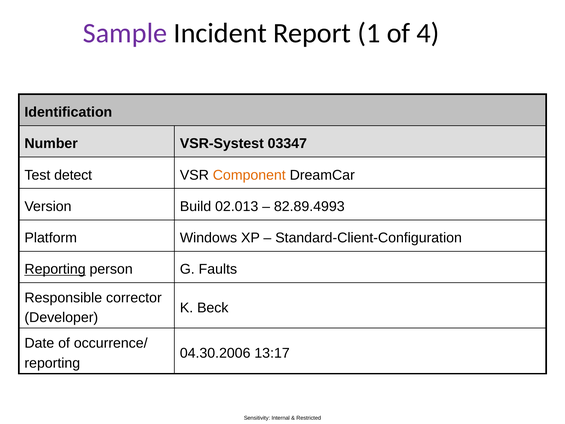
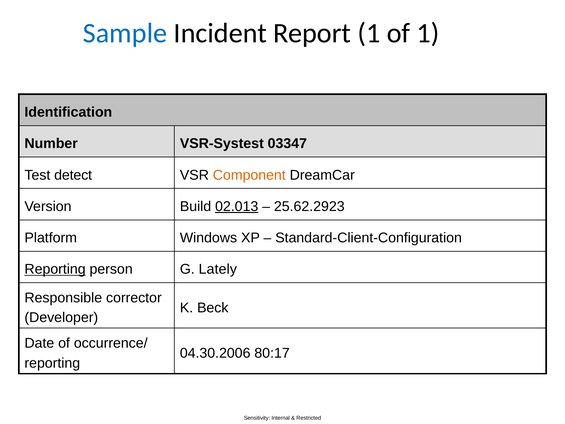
Sample colour: purple -> blue (125, 33)
of 4: 4 -> 1 (428, 33)
02.013 underline: none -> present (237, 206)
82.89.4993: 82.89.4993 -> 25.62.2923 (309, 206)
Faults: Faults -> Lately (218, 269)
13:17: 13:17 -> 80:17 (272, 353)
